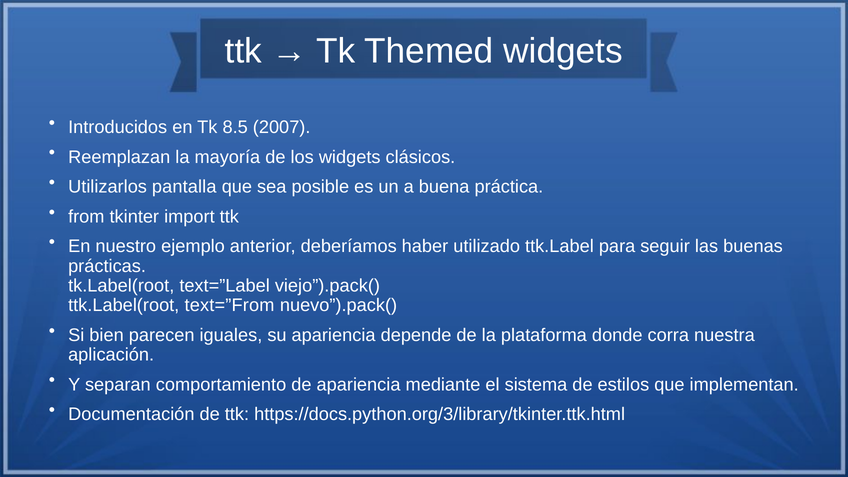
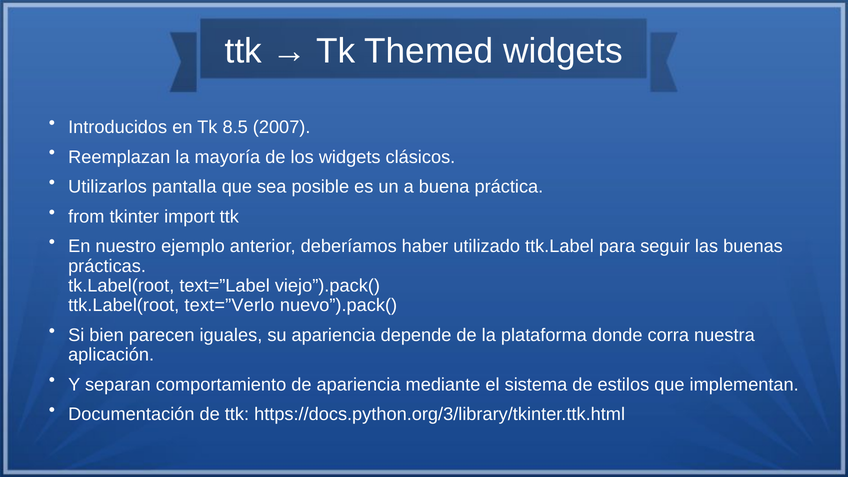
text=”From: text=”From -> text=”Verlo (230, 305)
